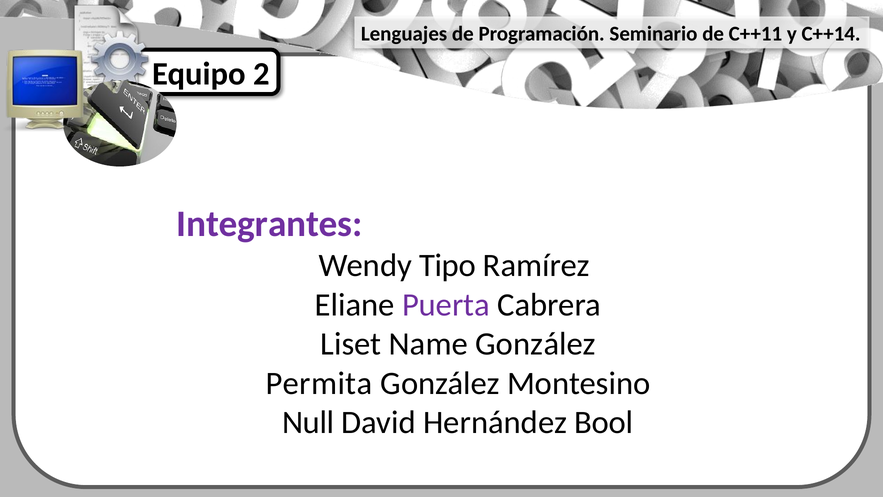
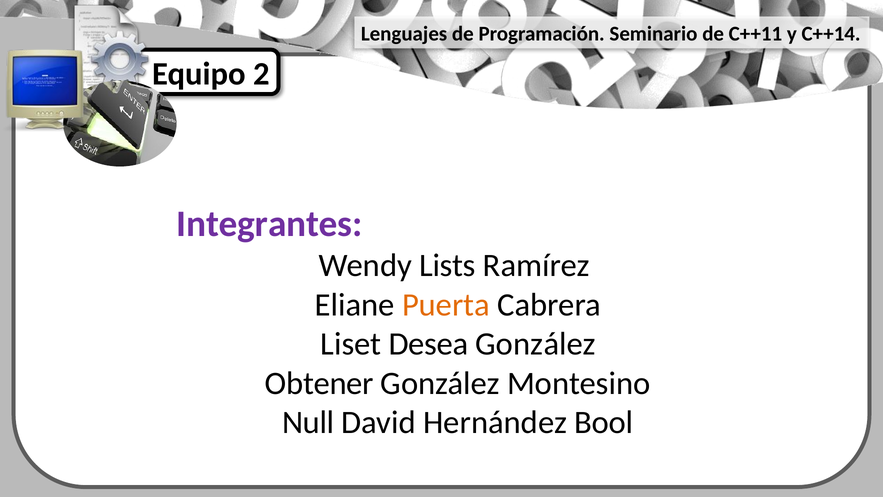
Tipo: Tipo -> Lists (448, 265)
Puerta colour: purple -> orange (446, 305)
Name: Name -> Desea (428, 344)
Permita: Permita -> Obtener (319, 383)
